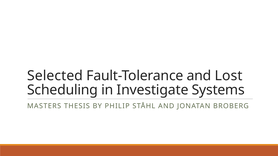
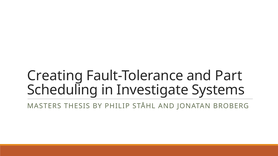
Selected: Selected -> Creating (55, 76)
Lost: Lost -> Part (229, 76)
